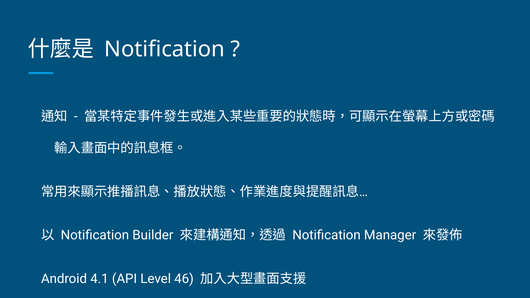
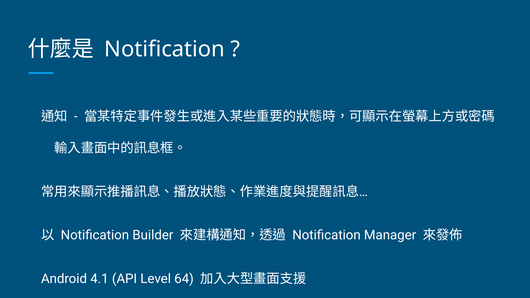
46: 46 -> 64 (184, 279)
